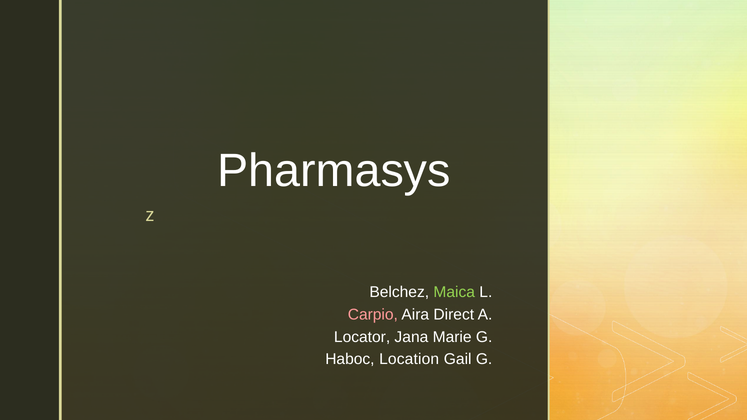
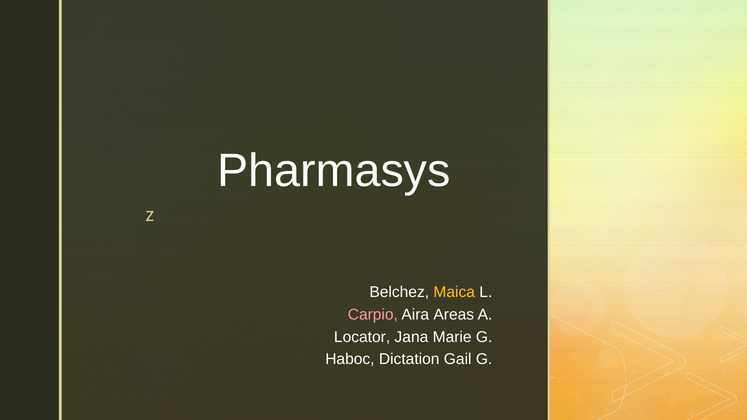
Maica colour: light green -> yellow (454, 292)
Direct: Direct -> Areas (454, 315)
Location: Location -> Dictation (409, 359)
